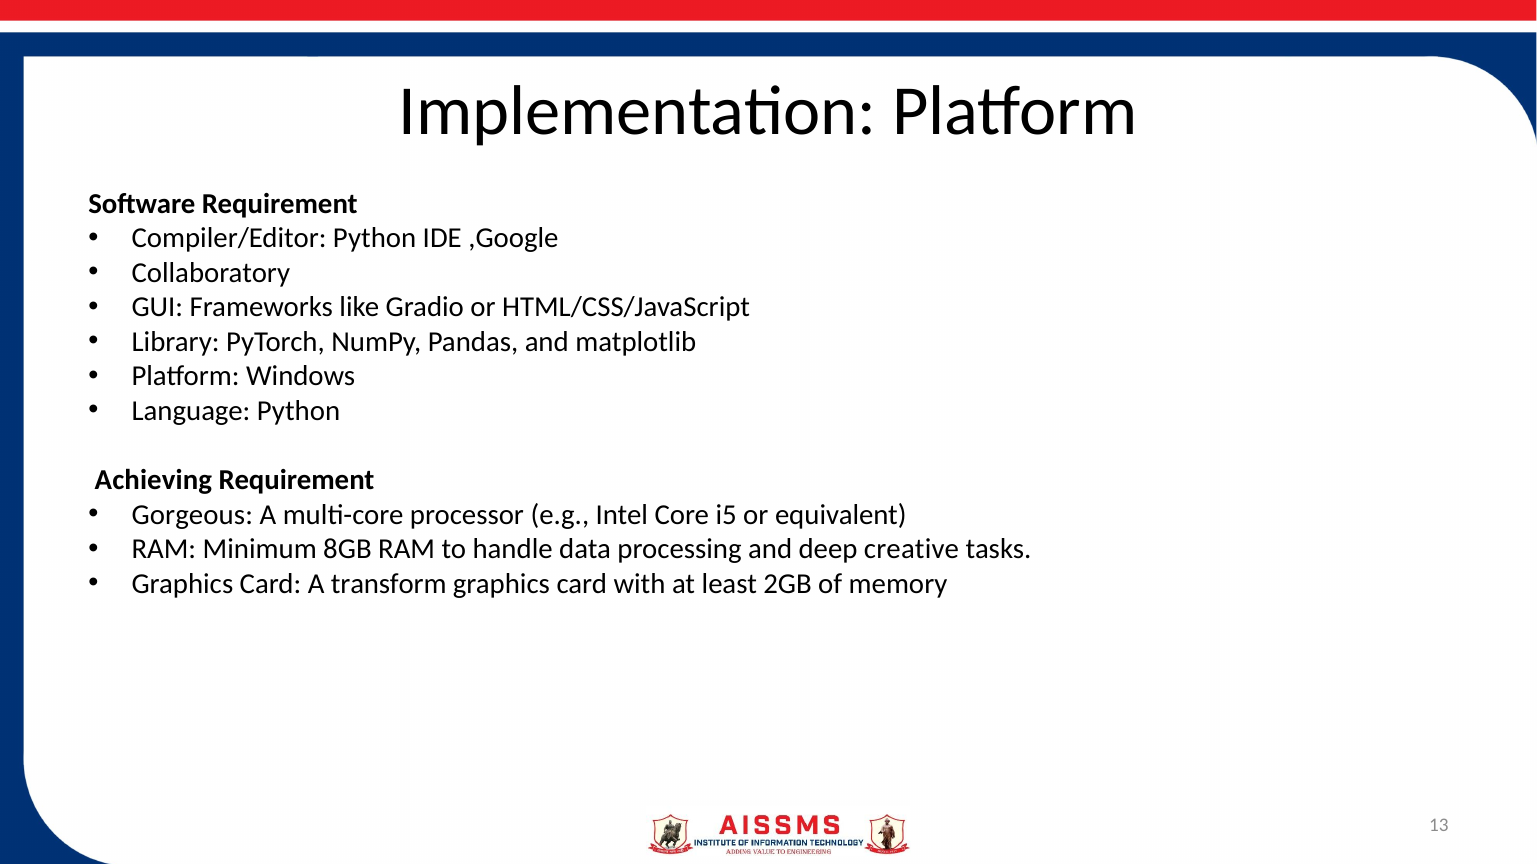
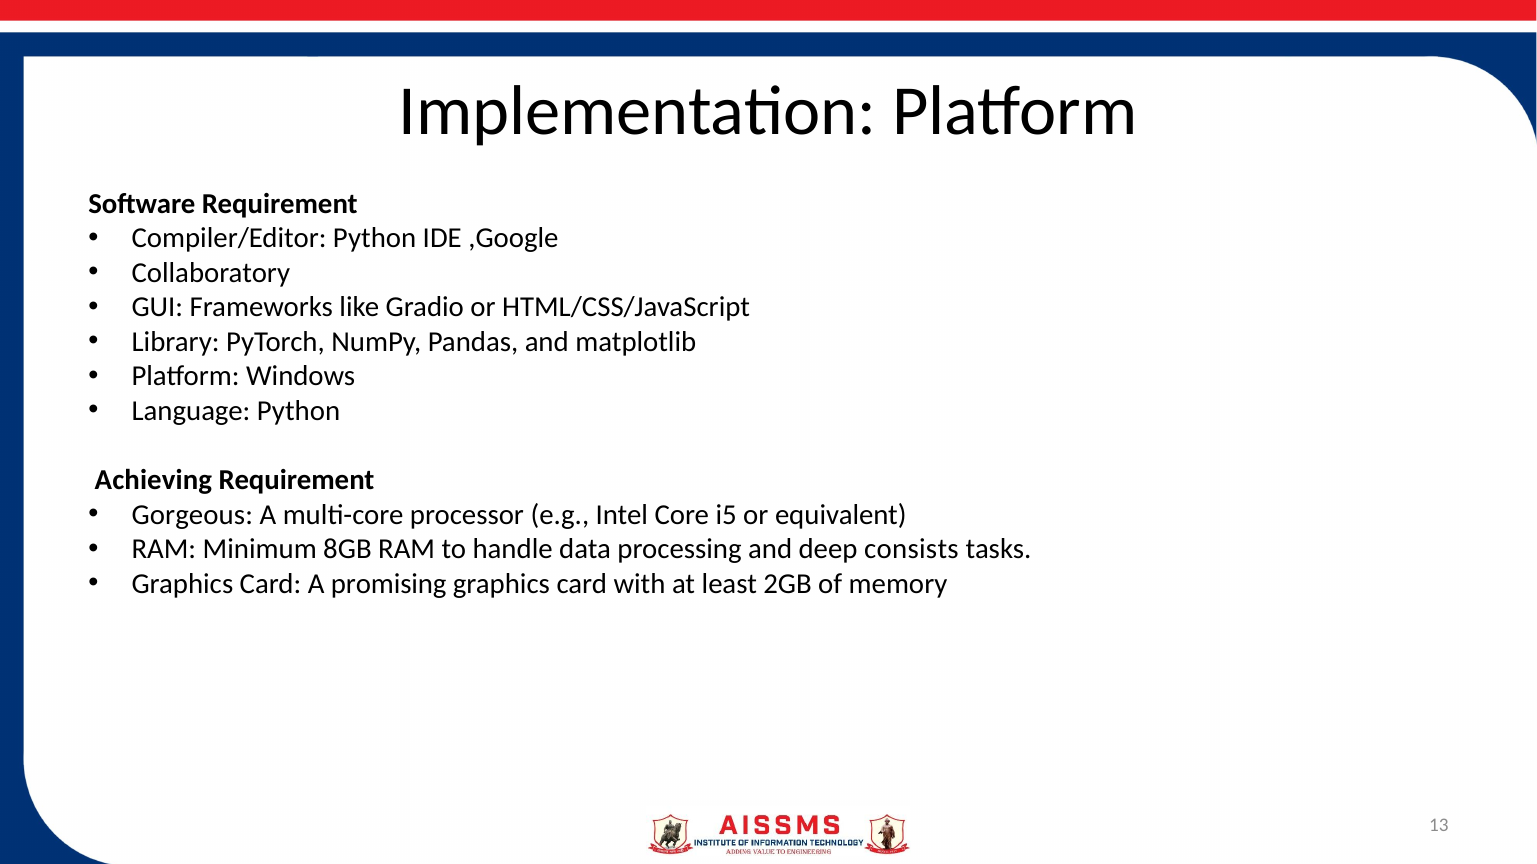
creative: creative -> consists (911, 550)
transform: transform -> promising (389, 584)
